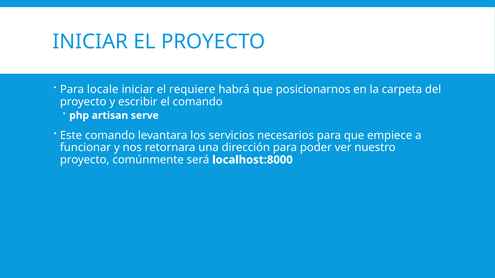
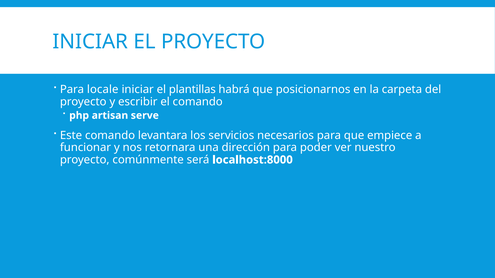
requiere: requiere -> plantillas (192, 90)
